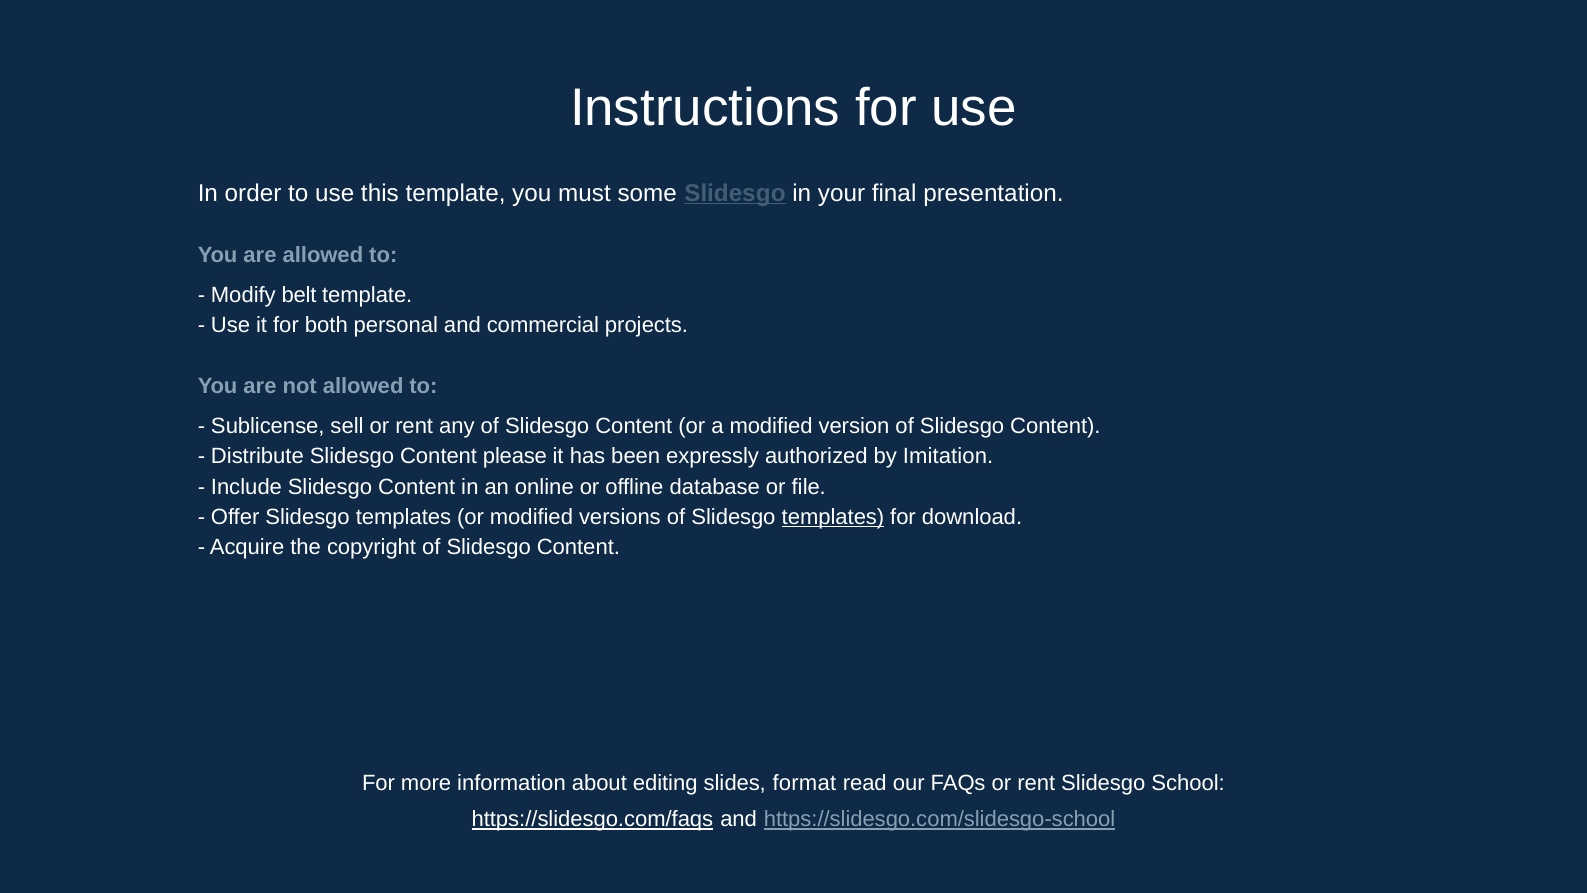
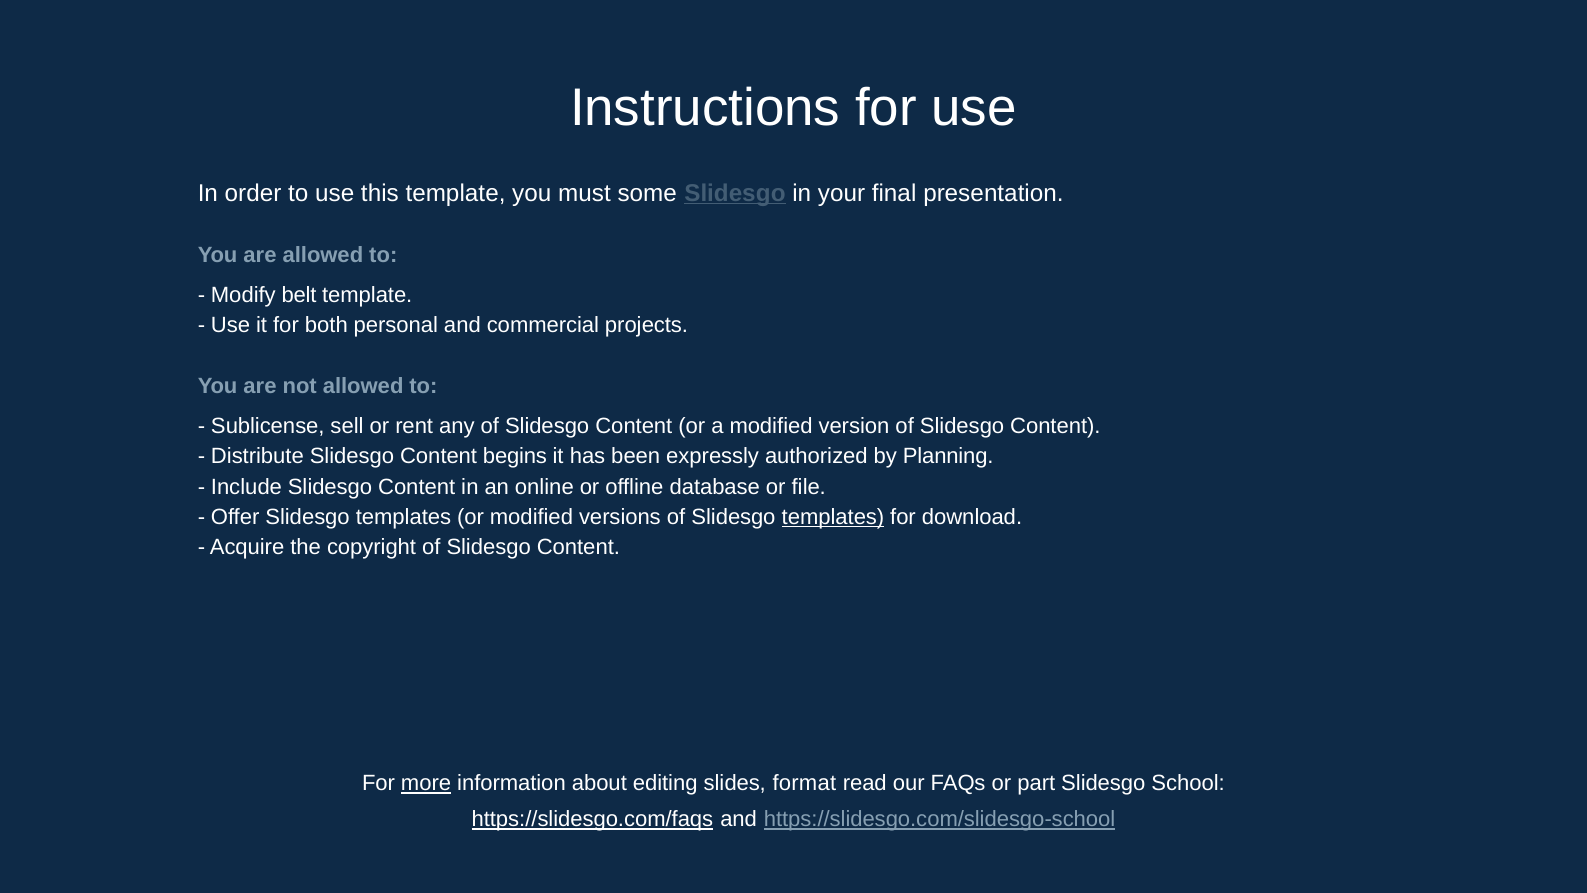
please: please -> begins (515, 456)
Imitation: Imitation -> Planning (948, 456)
more underline: none -> present (426, 783)
FAQs or rent: rent -> part (1036, 783)
